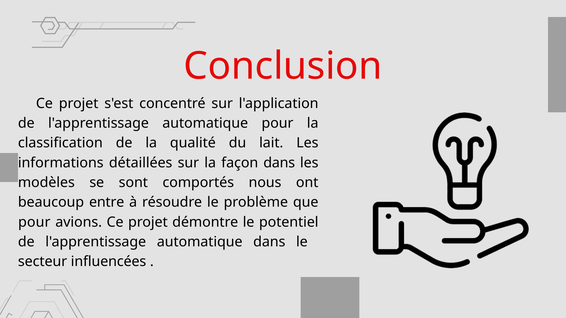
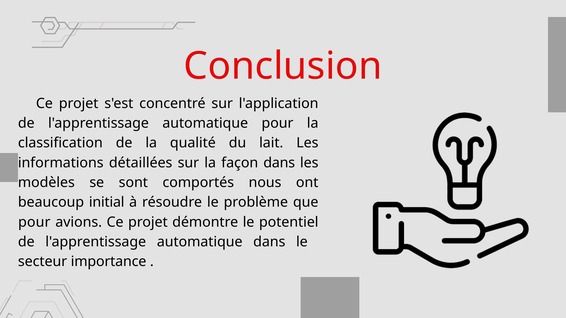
entre: entre -> initial (107, 203)
influencées: influencées -> importance (109, 262)
